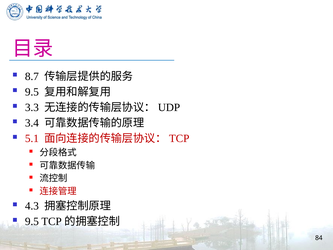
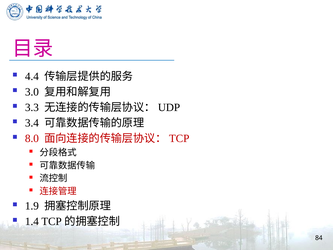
8.7: 8.7 -> 4.4 (32, 76)
9.5: 9.5 -> 3.0 (32, 92)
5.1: 5.1 -> 8.0 (32, 138)
4.3: 4.3 -> 1.9 (32, 206)
9.5: 9.5 -> 1.4 (32, 221)
